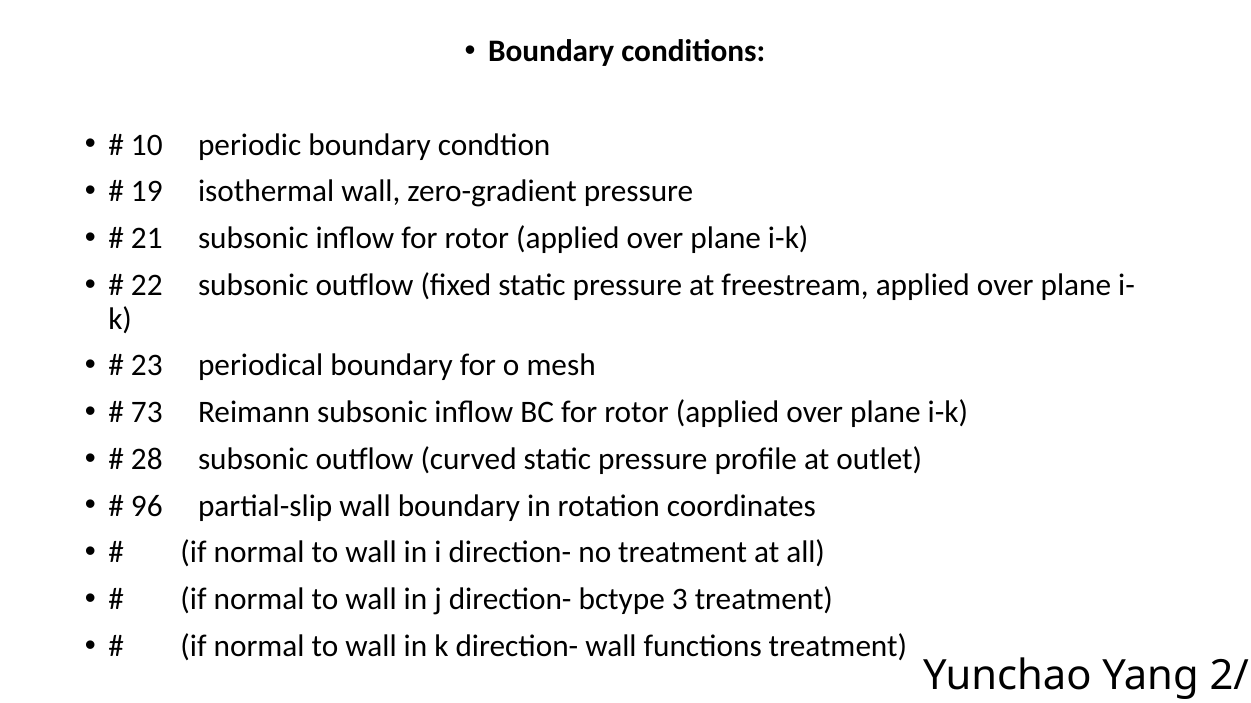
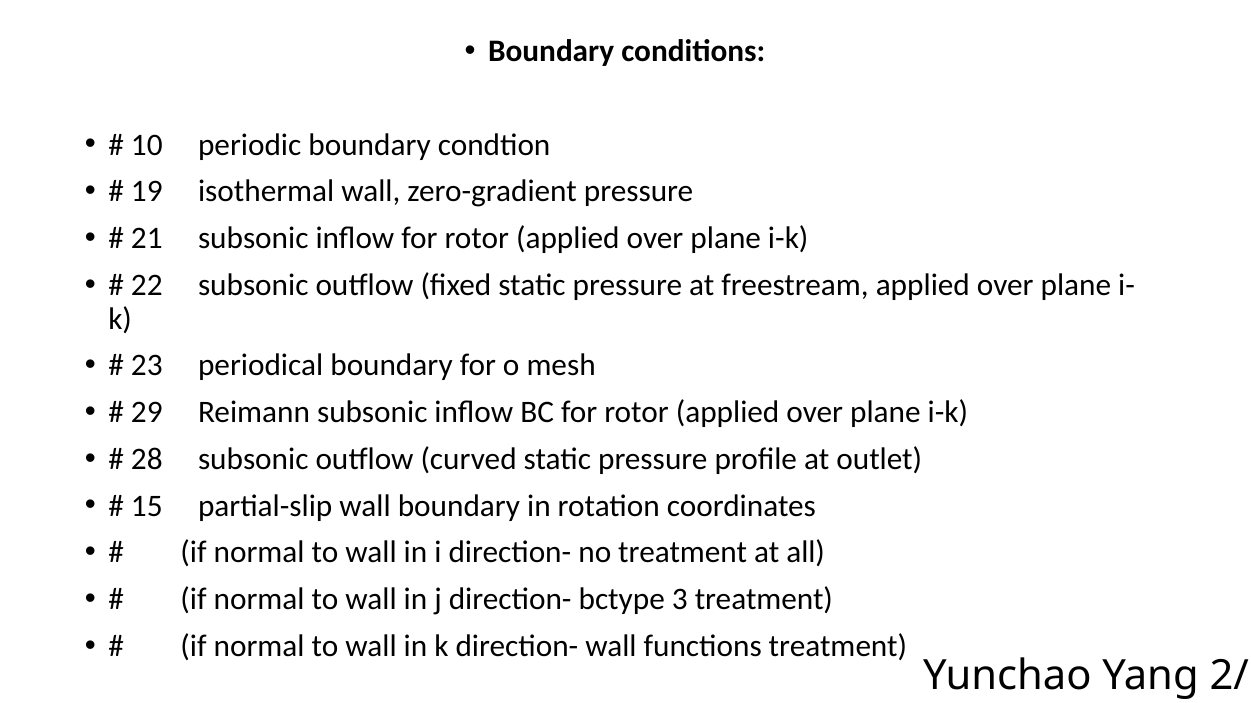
73: 73 -> 29 (147, 413)
96: 96 -> 15 (147, 506)
